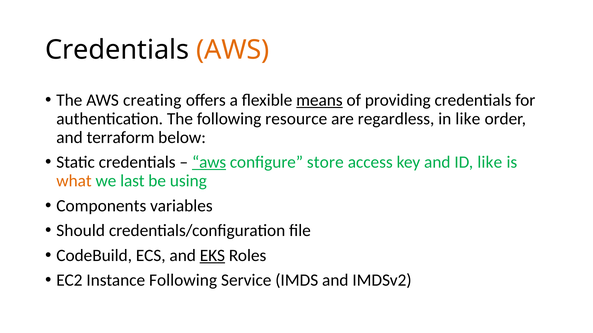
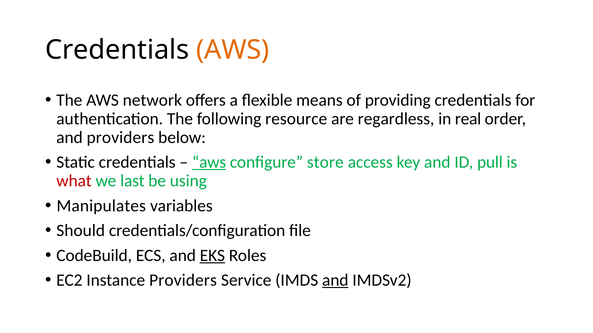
creating: creating -> network (152, 100)
means underline: present -> none (319, 100)
in like: like -> real (468, 119)
and terraform: terraform -> providers (120, 138)
ID like: like -> pull (490, 162)
what colour: orange -> red (74, 181)
Components: Components -> Manipulates (101, 206)
Instance Following: Following -> Providers (183, 281)
and underline: none -> present (335, 281)
